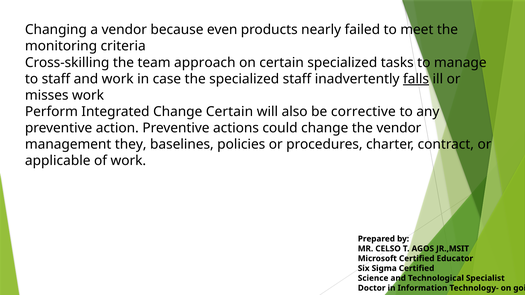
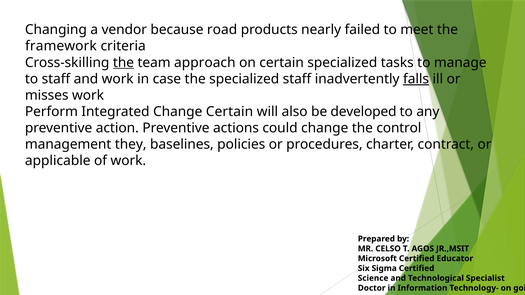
even: even -> road (222, 30)
monitoring: monitoring -> framework (61, 46)
the underline: none -> present (123, 63)
corrective: corrective -> developed (363, 112)
the vendor: vendor -> control (399, 128)
